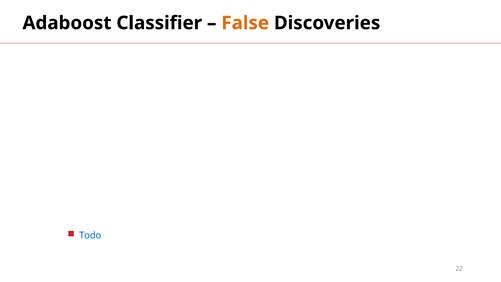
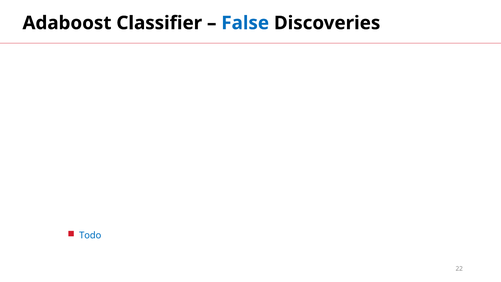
False colour: orange -> blue (245, 23)
